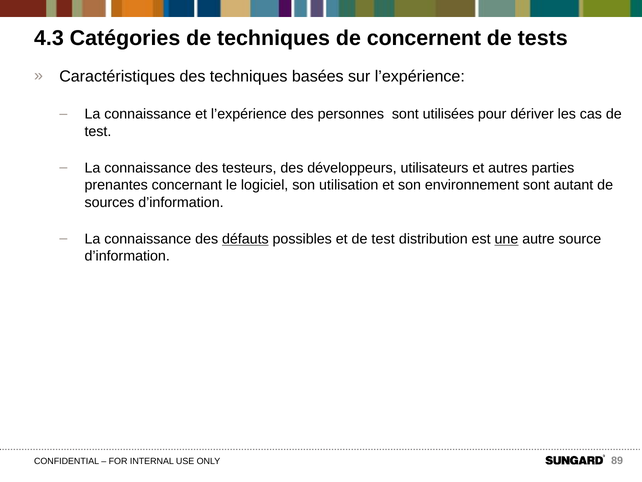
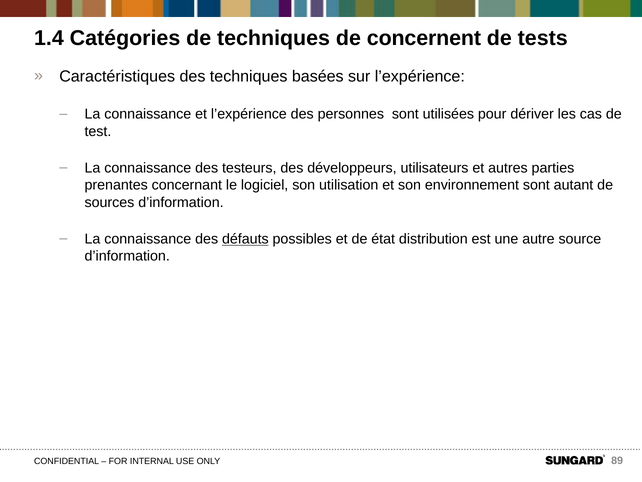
4.3: 4.3 -> 1.4 (49, 38)
et de test: test -> état (383, 239)
une underline: present -> none (506, 239)
